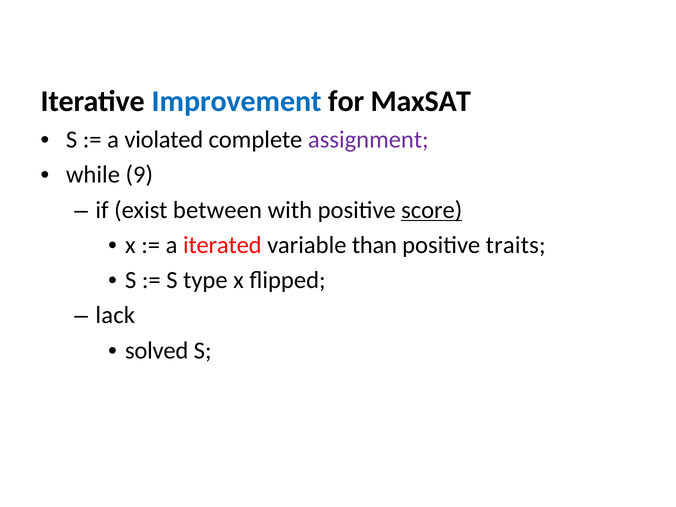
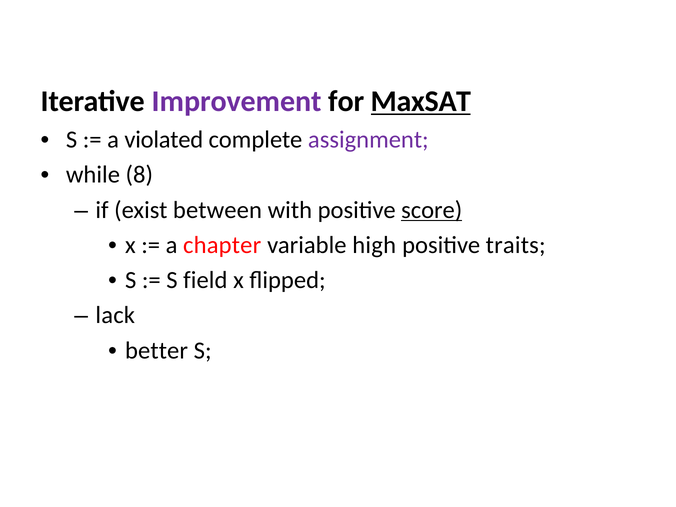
Improvement colour: blue -> purple (237, 101)
MaxSAT underline: none -> present (421, 101)
9: 9 -> 8 (139, 175)
iterated: iterated -> chapter (222, 245)
than: than -> high (374, 245)
type: type -> field (205, 280)
solved: solved -> better (157, 350)
